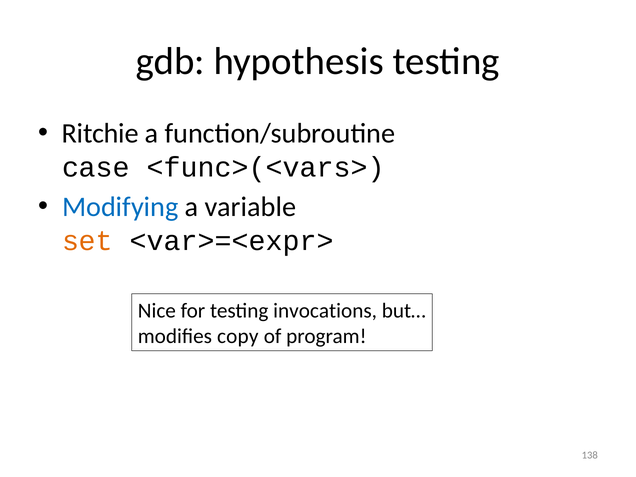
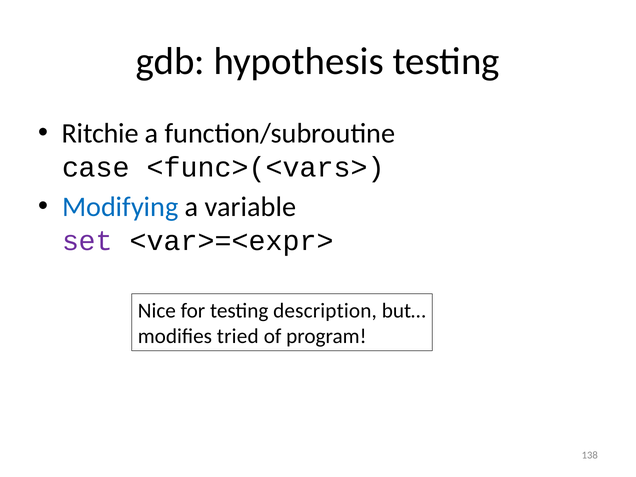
set colour: orange -> purple (87, 241)
invocations: invocations -> description (325, 311)
copy: copy -> tried (238, 336)
